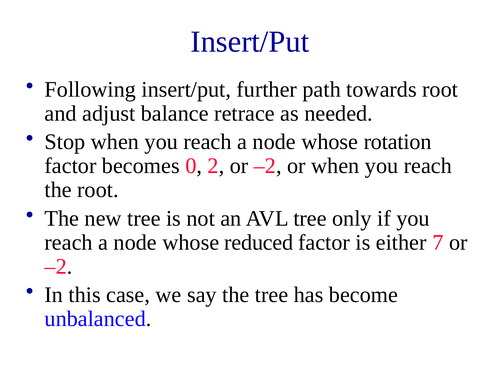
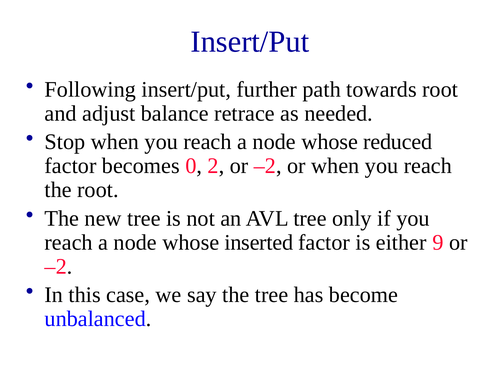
rotation: rotation -> reduced (398, 142)
reduced: reduced -> inserted (259, 242)
7: 7 -> 9 (438, 242)
